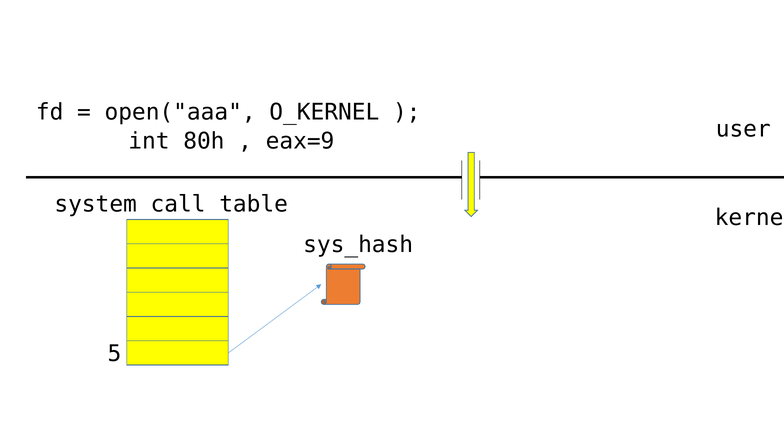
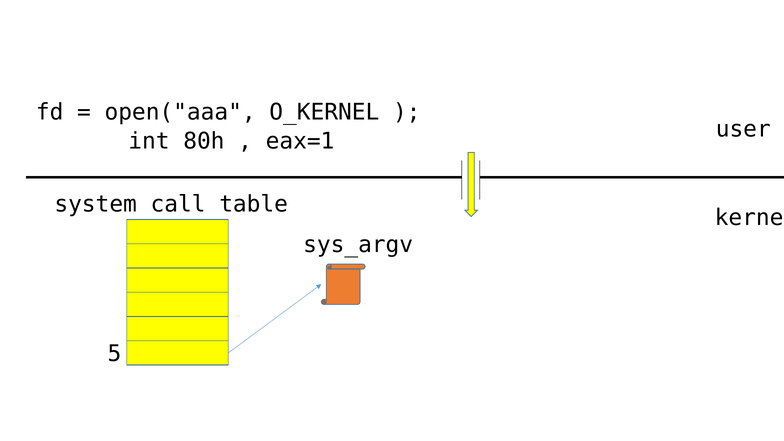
eax=9: eax=9 -> eax=1 (300, 141)
sys_hash: sys_hash -> sys_argv (358, 245)
